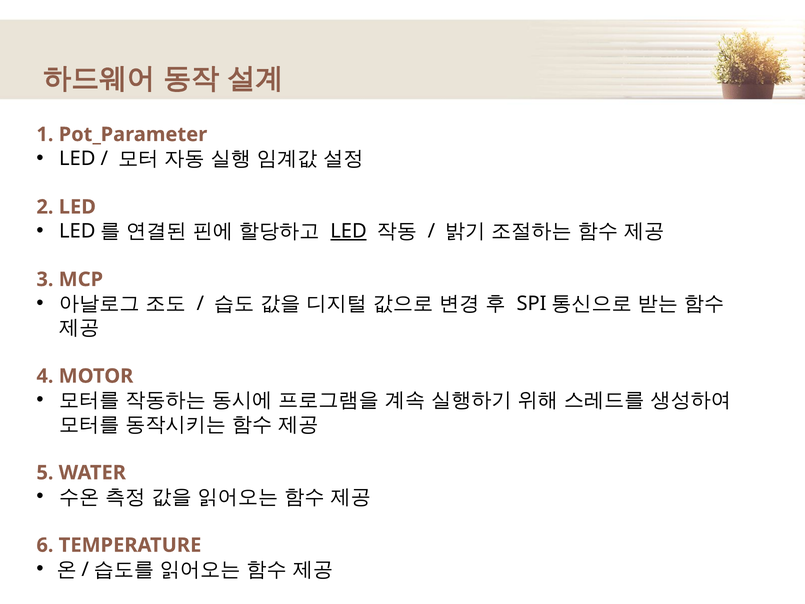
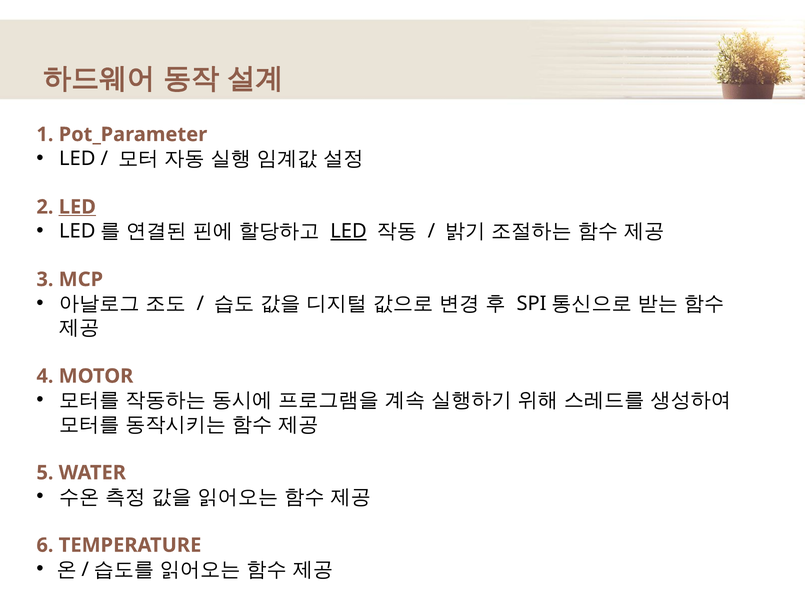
LED underline: none -> present (77, 207)
